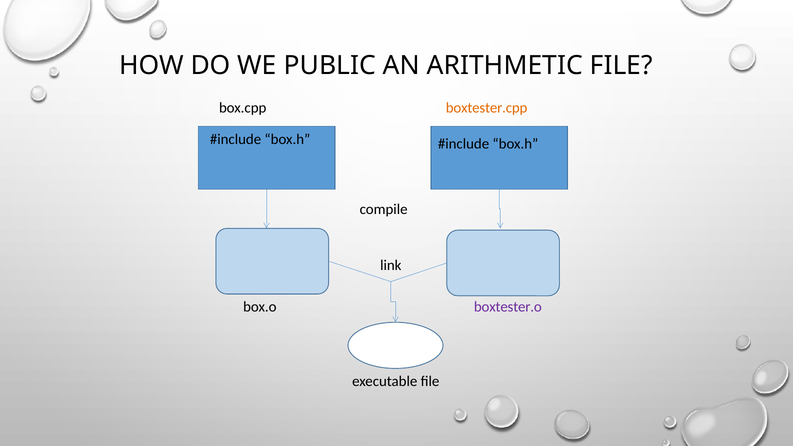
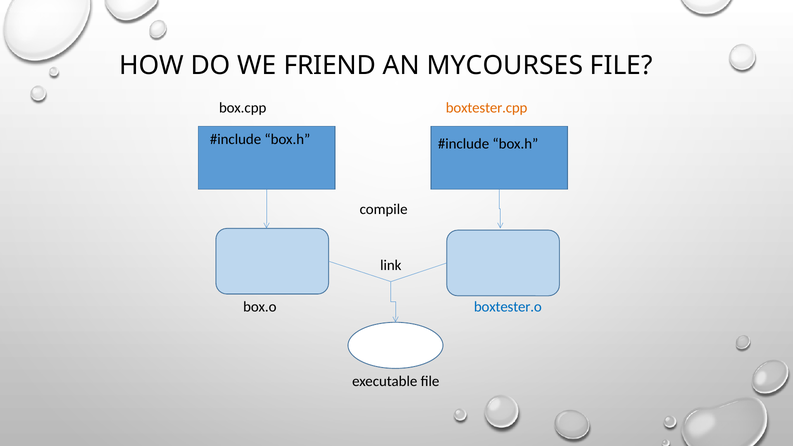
PUBLIC: PUBLIC -> FRIEND (330, 66)
ARITHMETIC: ARITHMETIC -> MYCOURSES (505, 66)
boxtester.o colour: purple -> blue (508, 307)
